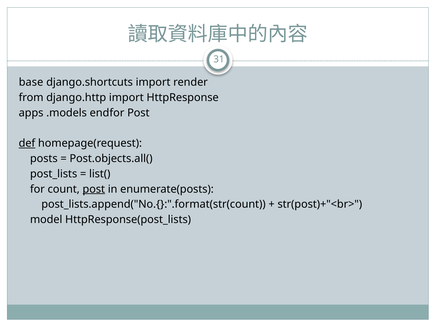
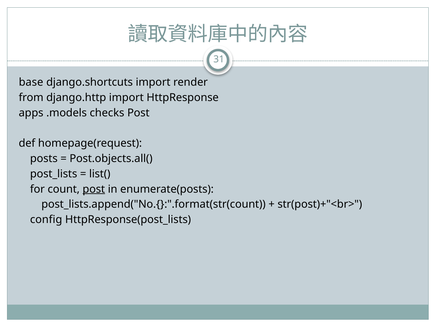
endfor: endfor -> checks (107, 113)
def underline: present -> none (27, 143)
model: model -> config (46, 220)
